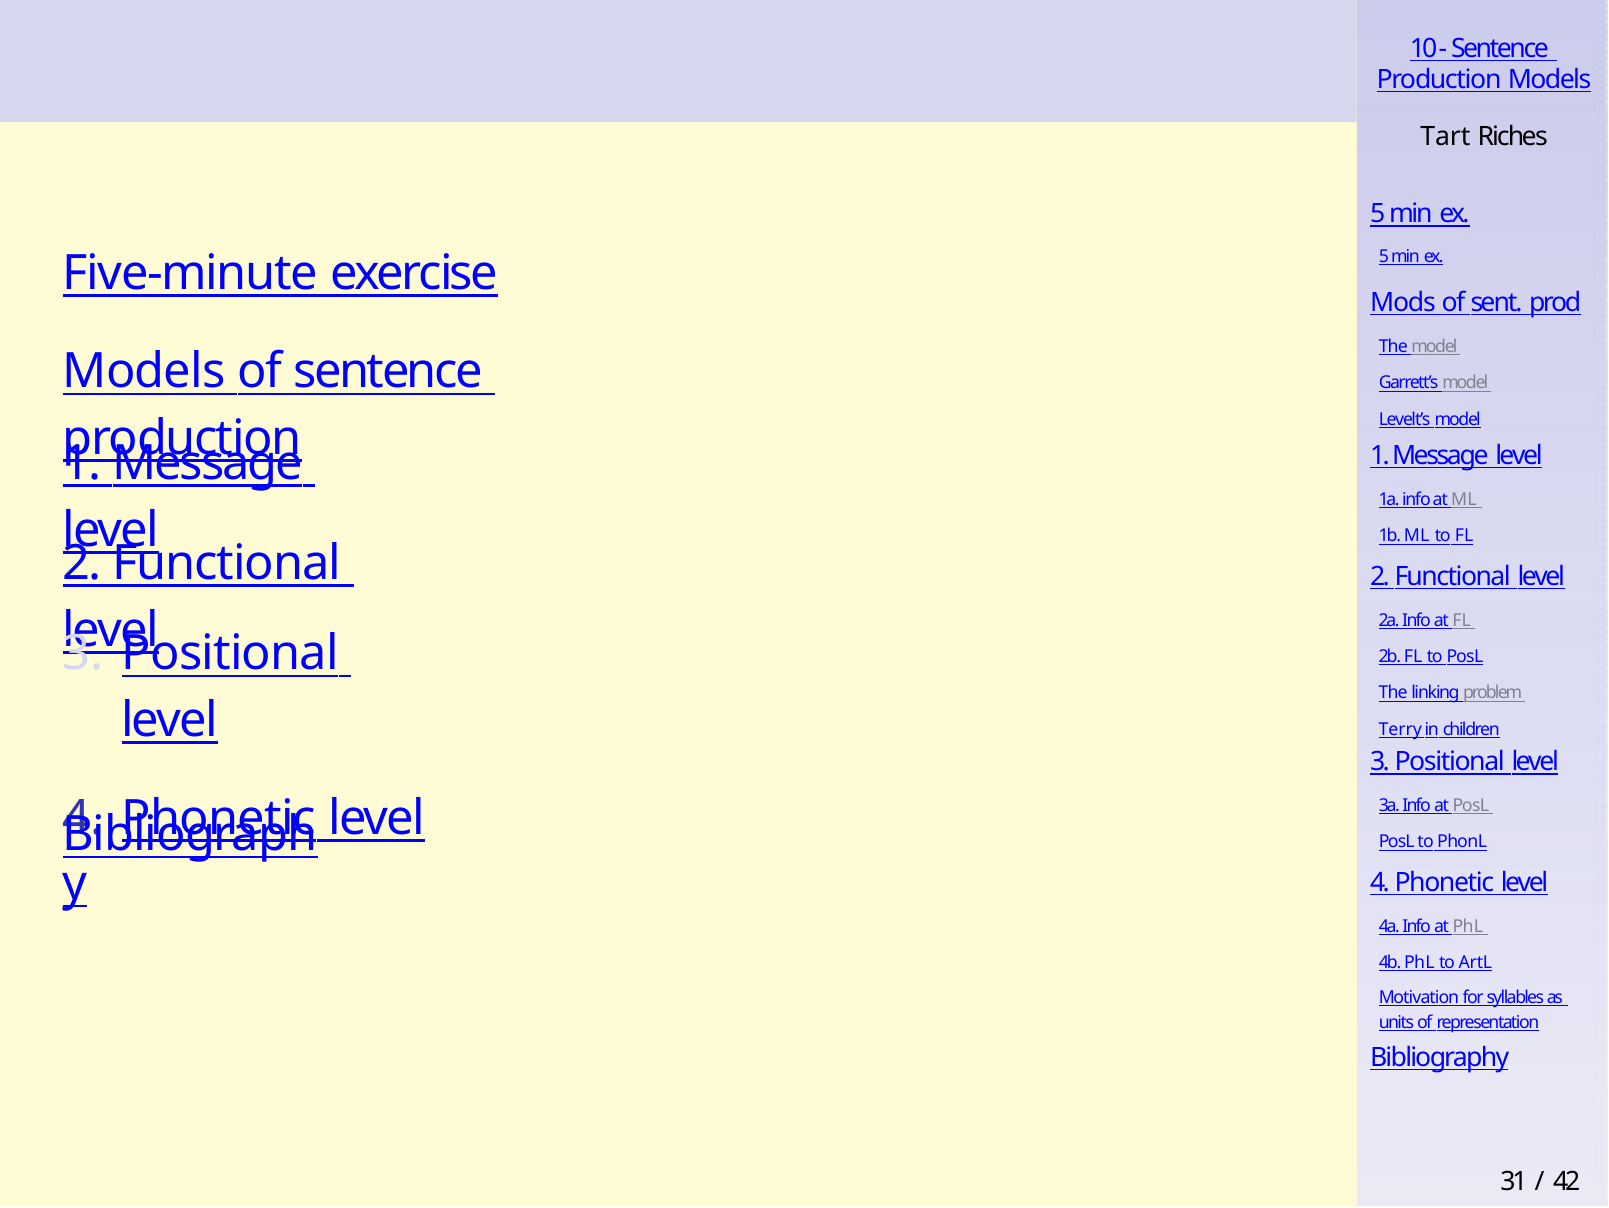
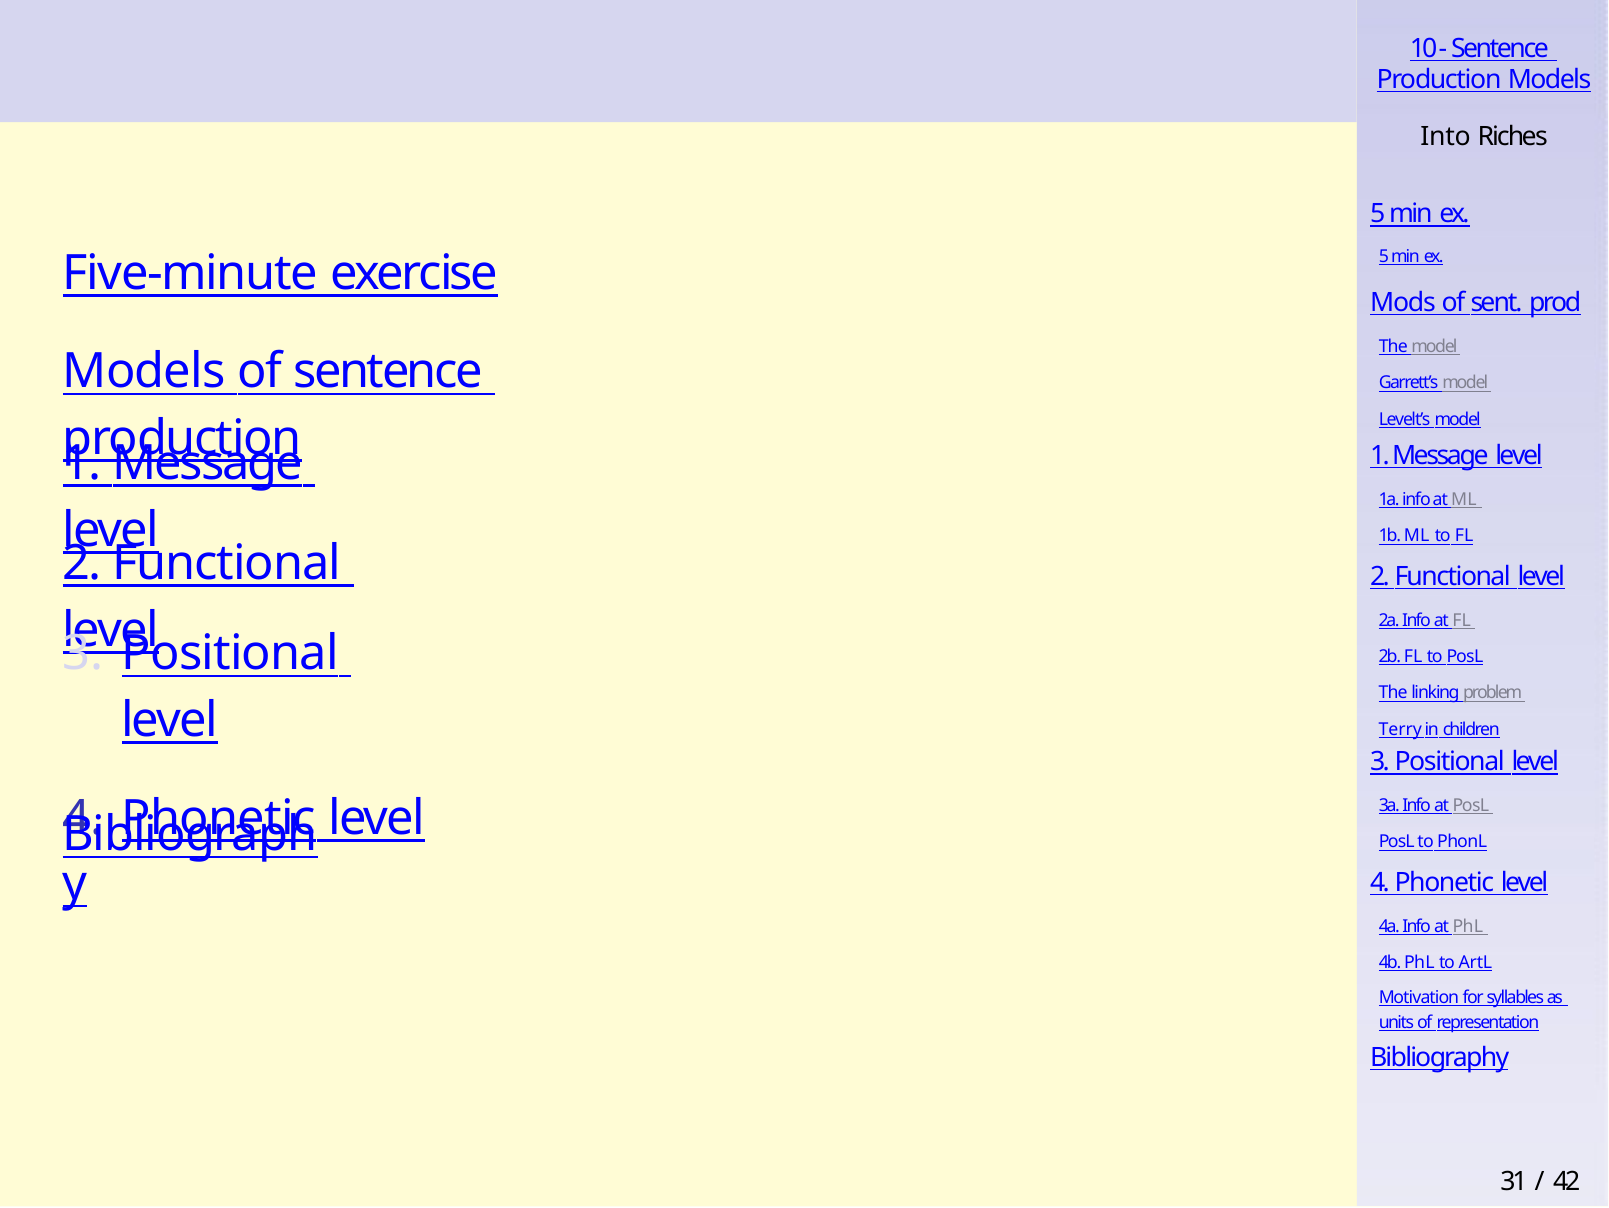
Tart: Tart -> Into (1446, 136)
